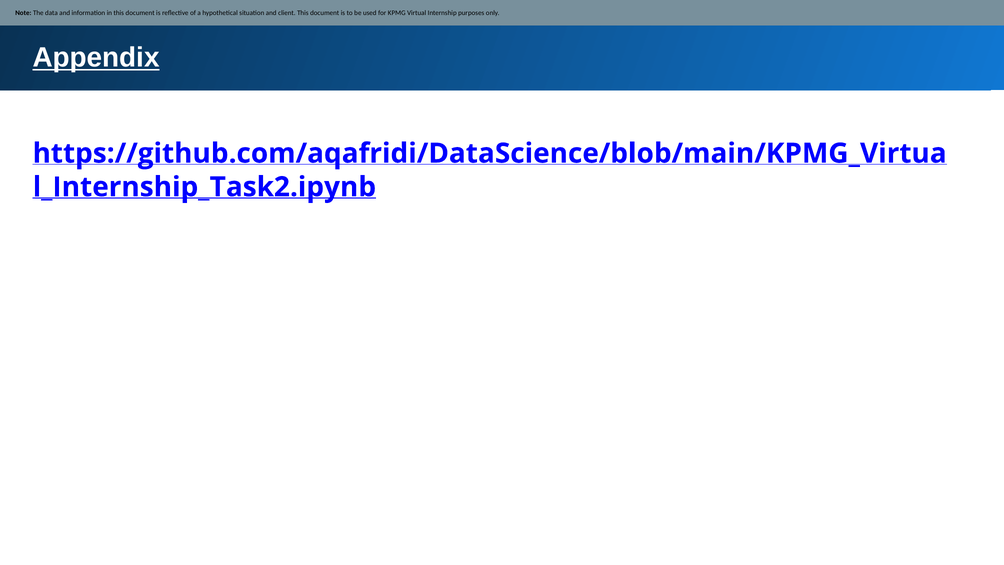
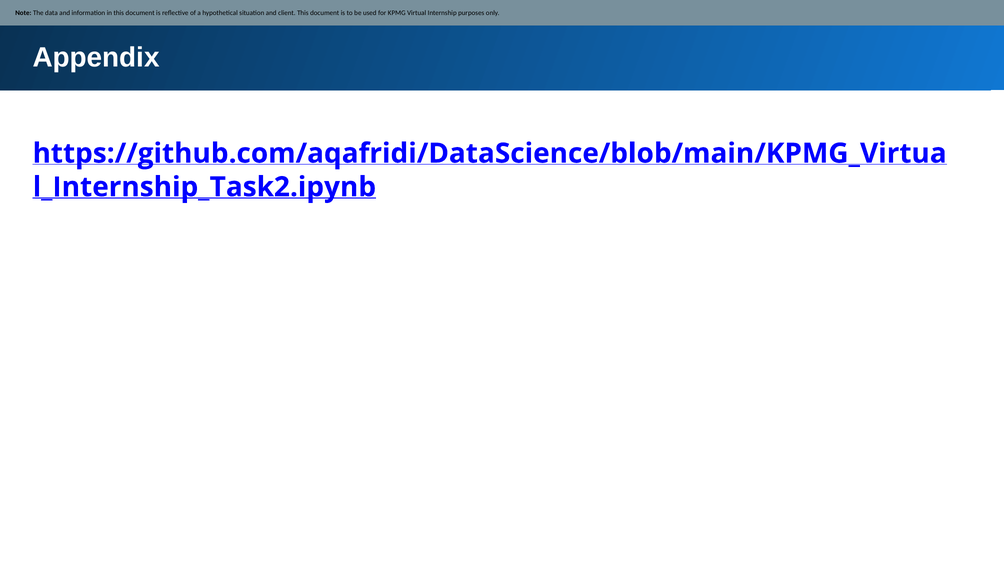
Appendix underline: present -> none (96, 58)
